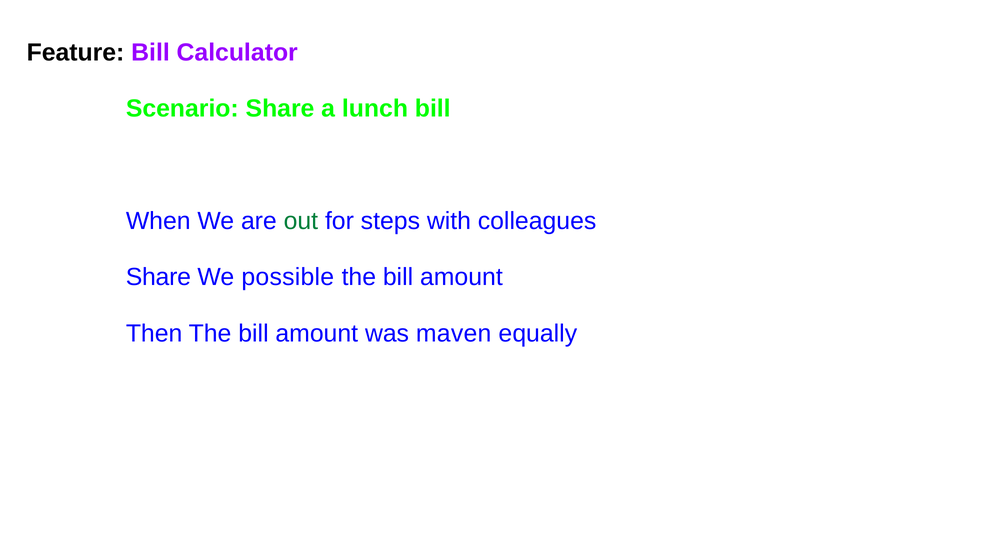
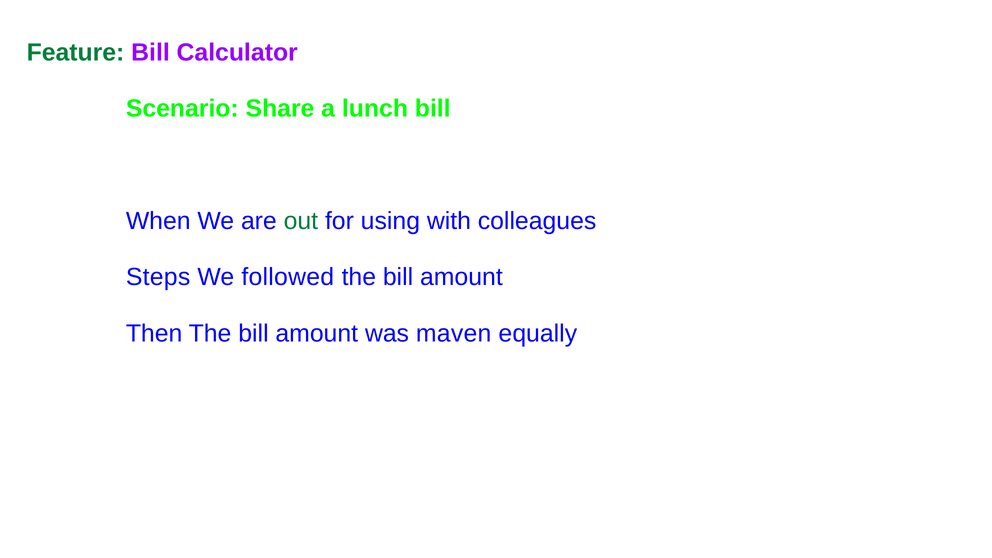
Feature colour: black -> green (76, 52)
steps: steps -> using (390, 221)
Share: Share -> Steps (158, 277)
possible: possible -> followed (288, 277)
